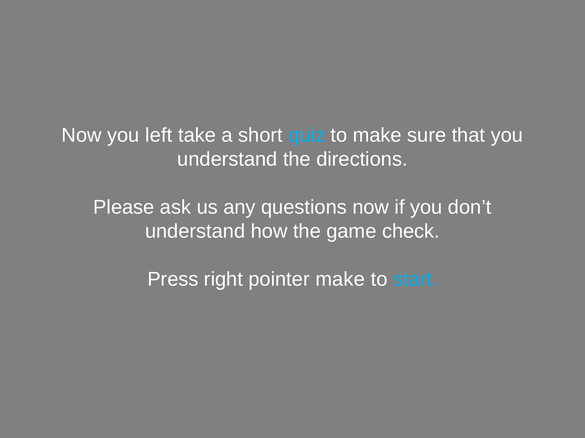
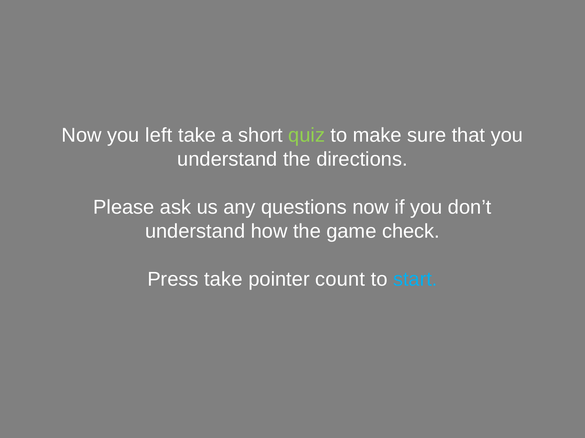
quiz colour: light blue -> light green (307, 136)
Press right: right -> take (223, 280)
pointer make: make -> count (340, 280)
